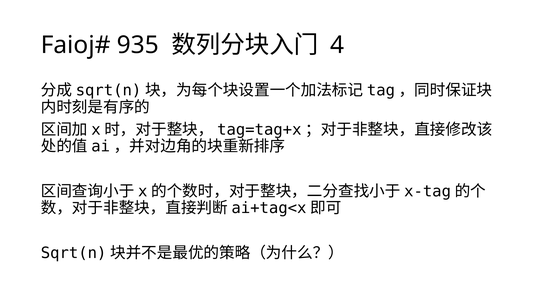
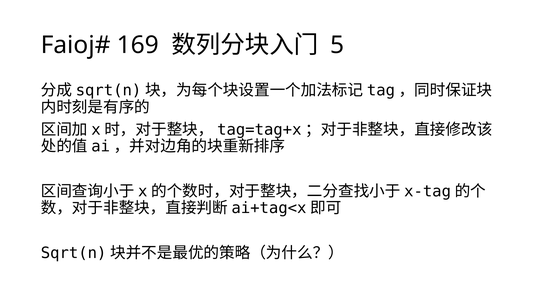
935: 935 -> 169 (138, 45)
4: 4 -> 5 (337, 45)
